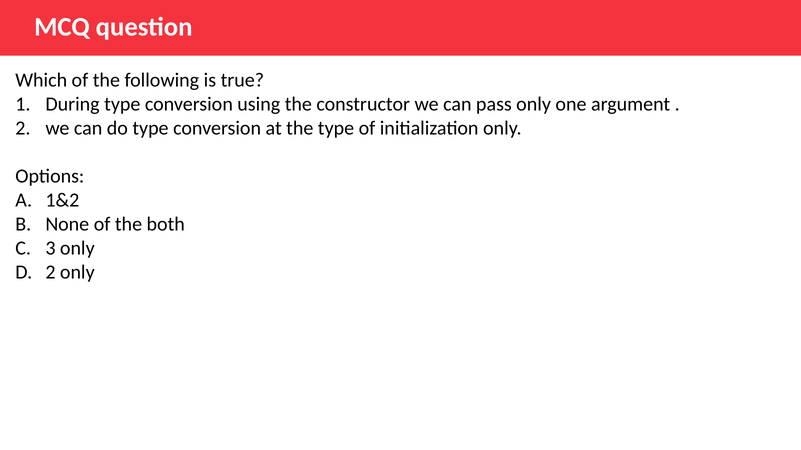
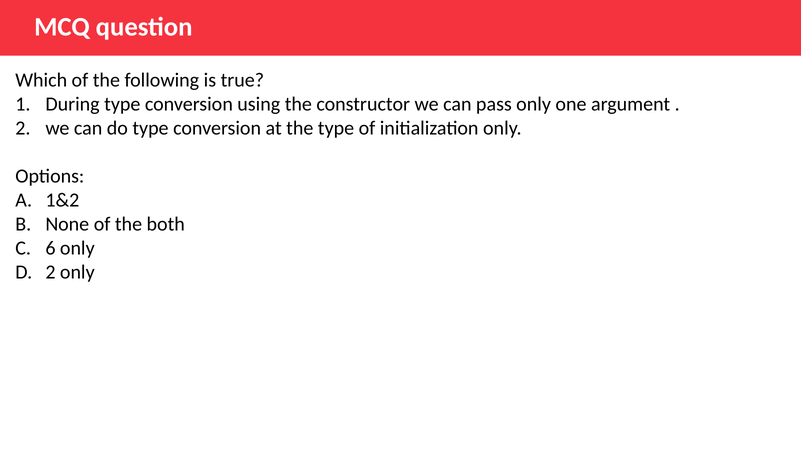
3: 3 -> 6 (50, 248)
